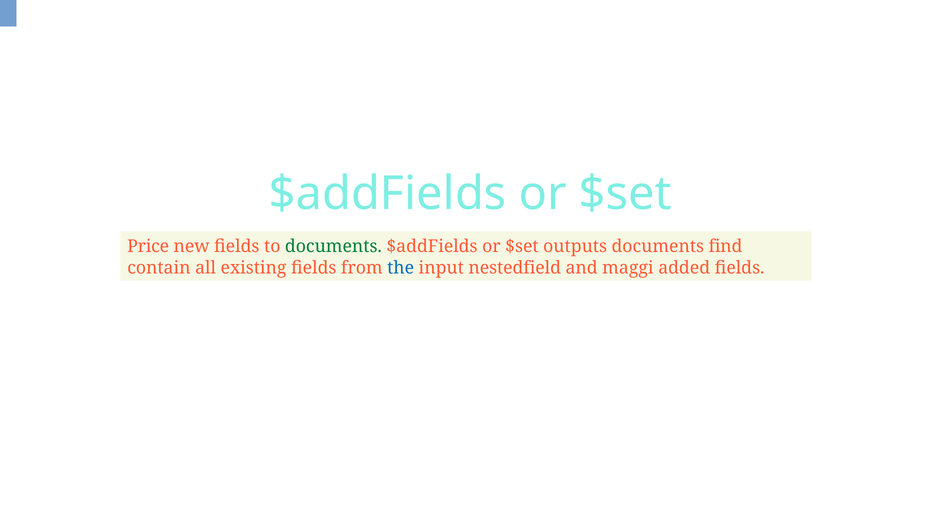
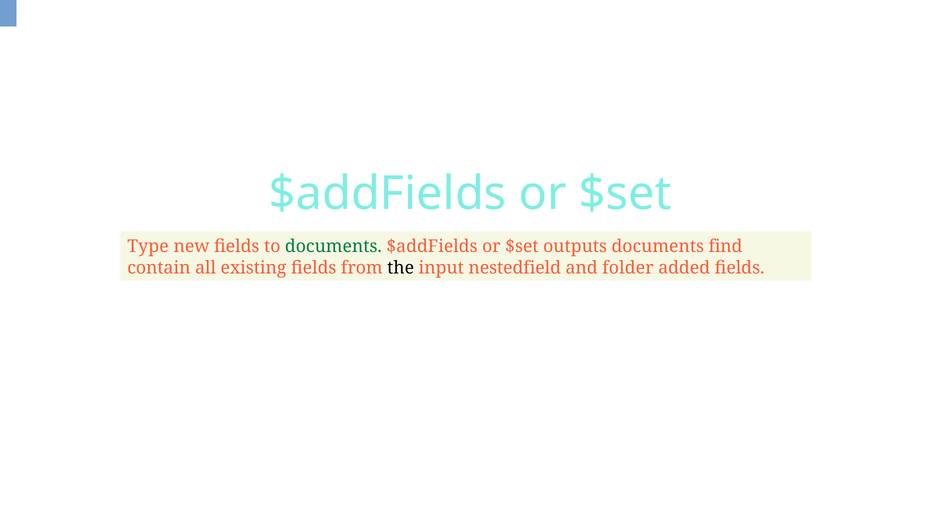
Price: Price -> Type (148, 247)
the colour: blue -> black (401, 268)
maggi: maggi -> folder (628, 268)
